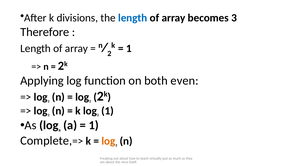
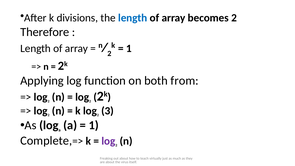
becomes 3: 3 -> 2 (234, 18)
even: even -> from (185, 81)
2 1: 1 -> 3 (108, 111)
log colour: orange -> purple (108, 141)
